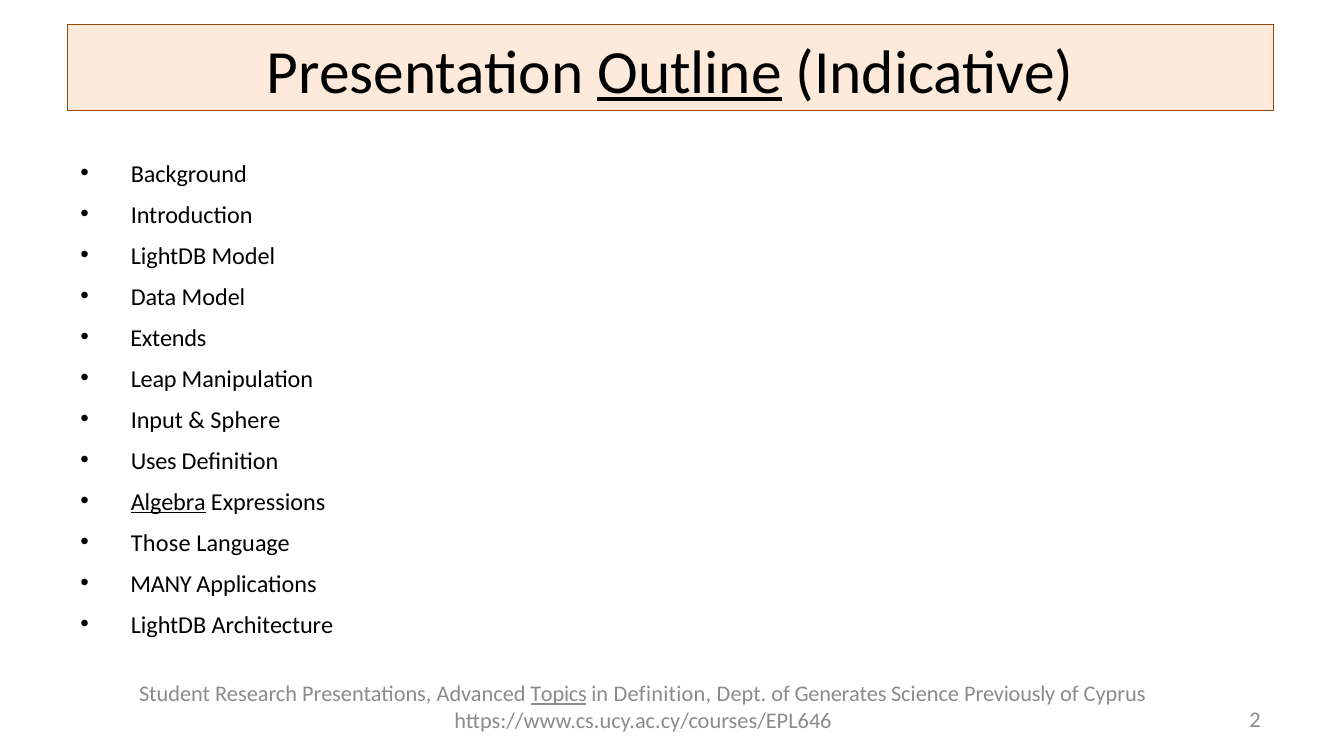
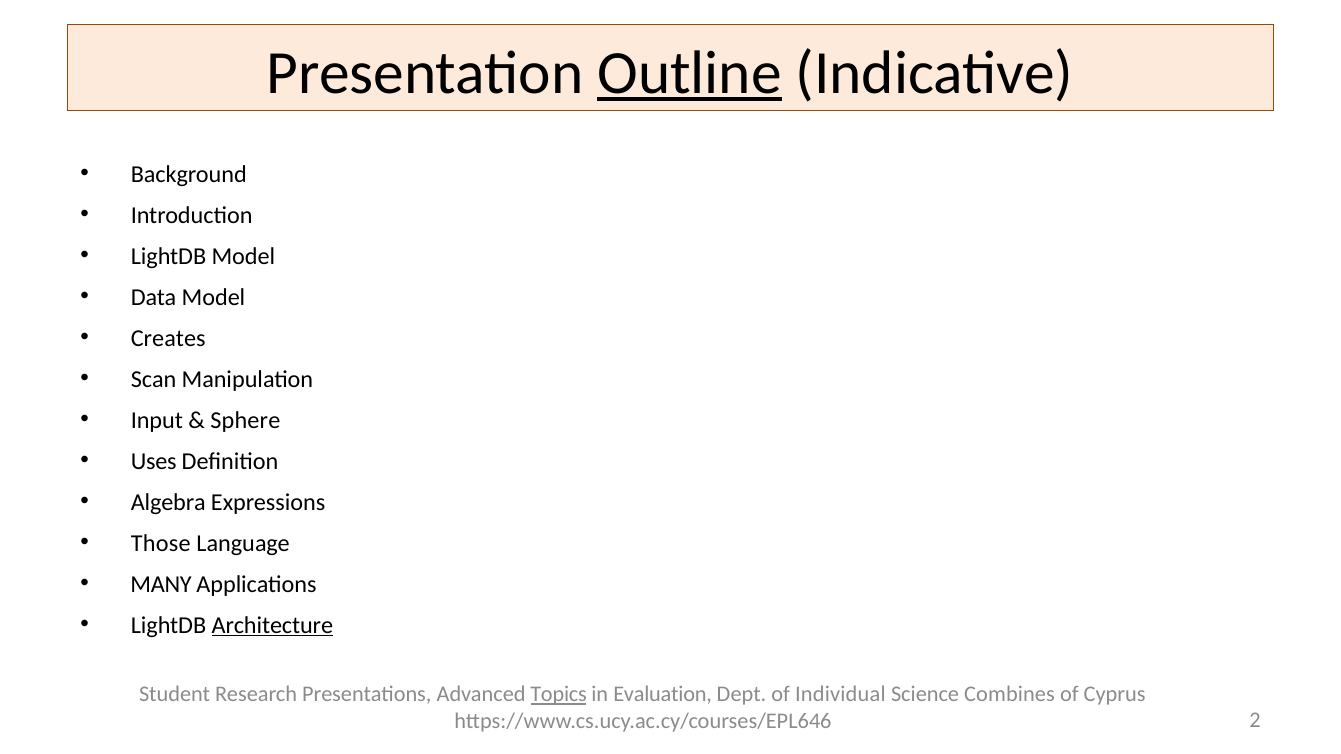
Extends: Extends -> Creates (168, 338)
Leap: Leap -> Scan (154, 379)
Algebra underline: present -> none (168, 502)
Architecture underline: none -> present (272, 625)
in Definition: Definition -> Evaluation (663, 695)
Generates: Generates -> Individual (840, 695)
Previously: Previously -> Combines (1010, 695)
